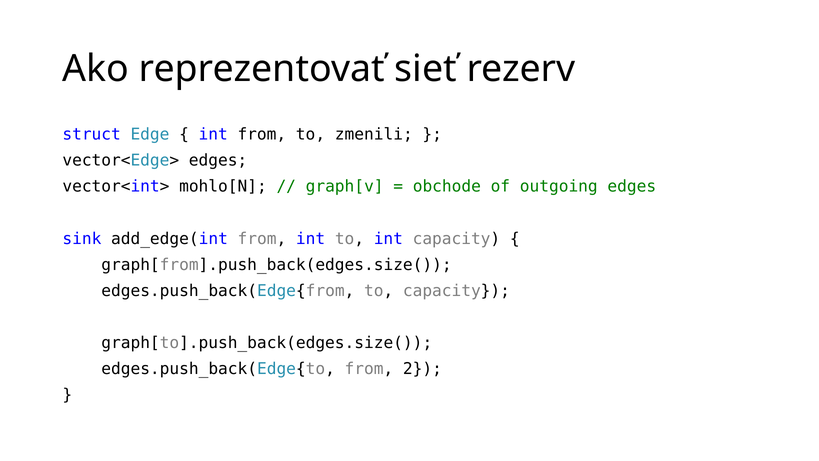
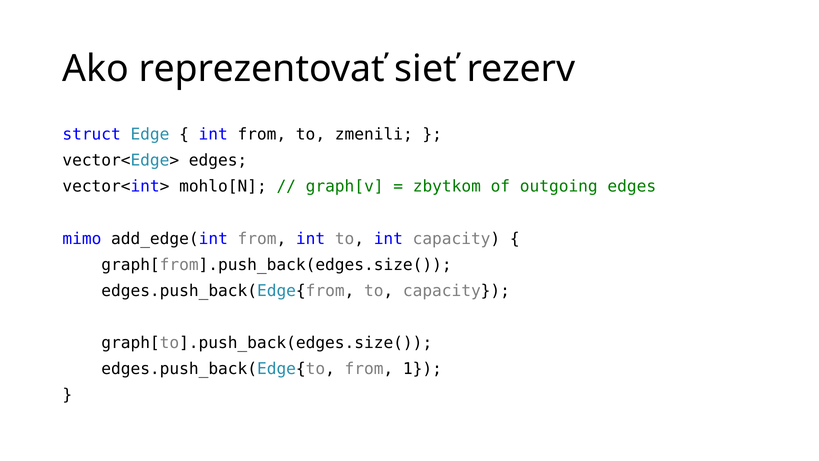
obchode: obchode -> zbytkom (447, 186)
sink: sink -> mimo (82, 239)
2: 2 -> 1 (422, 369)
